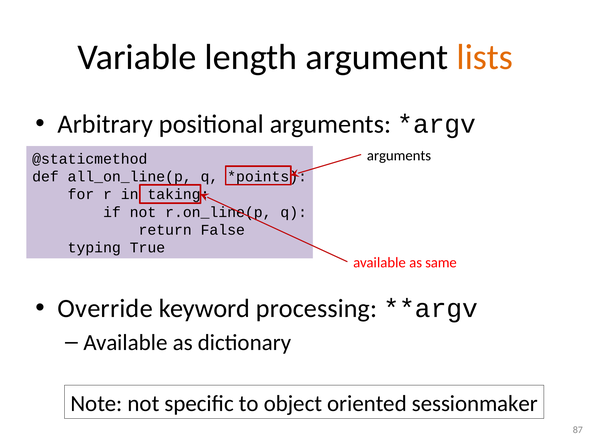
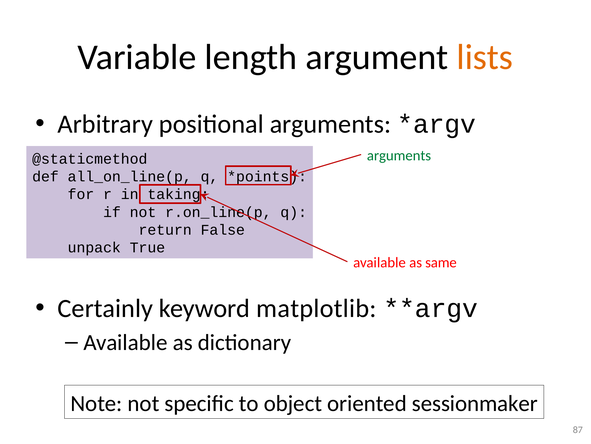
arguments colour: black -> green (399, 155)
typing: typing -> unpack (94, 247)
Override: Override -> Certainly (105, 308)
processing: processing -> matplotlib (316, 308)
